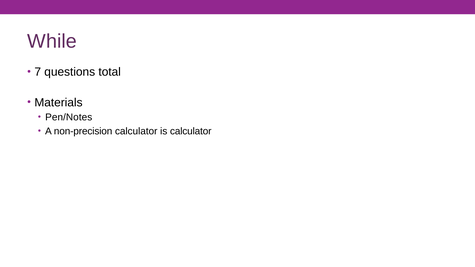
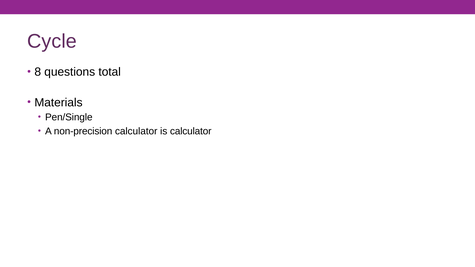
While: While -> Cycle (52, 41)
7: 7 -> 8 (38, 72)
Pen/Notes: Pen/Notes -> Pen/Single (69, 117)
